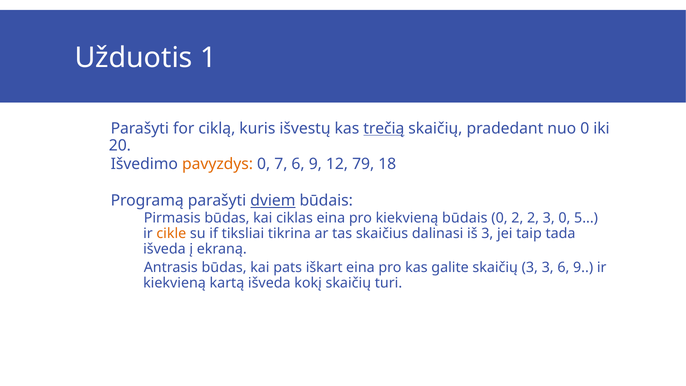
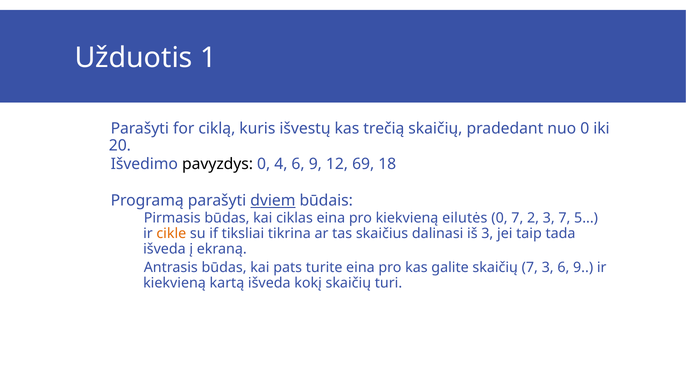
trečią underline: present -> none (384, 128)
pavyzdys colour: orange -> black (218, 164)
7: 7 -> 4 (281, 164)
79: 79 -> 69 (363, 164)
kiekvieną būdais: būdais -> eilutės (465, 218)
0 2: 2 -> 7 (517, 218)
3 0: 0 -> 7 (564, 218)
iškart: iškart -> turite (324, 267)
skaičių 3: 3 -> 7 (530, 267)
